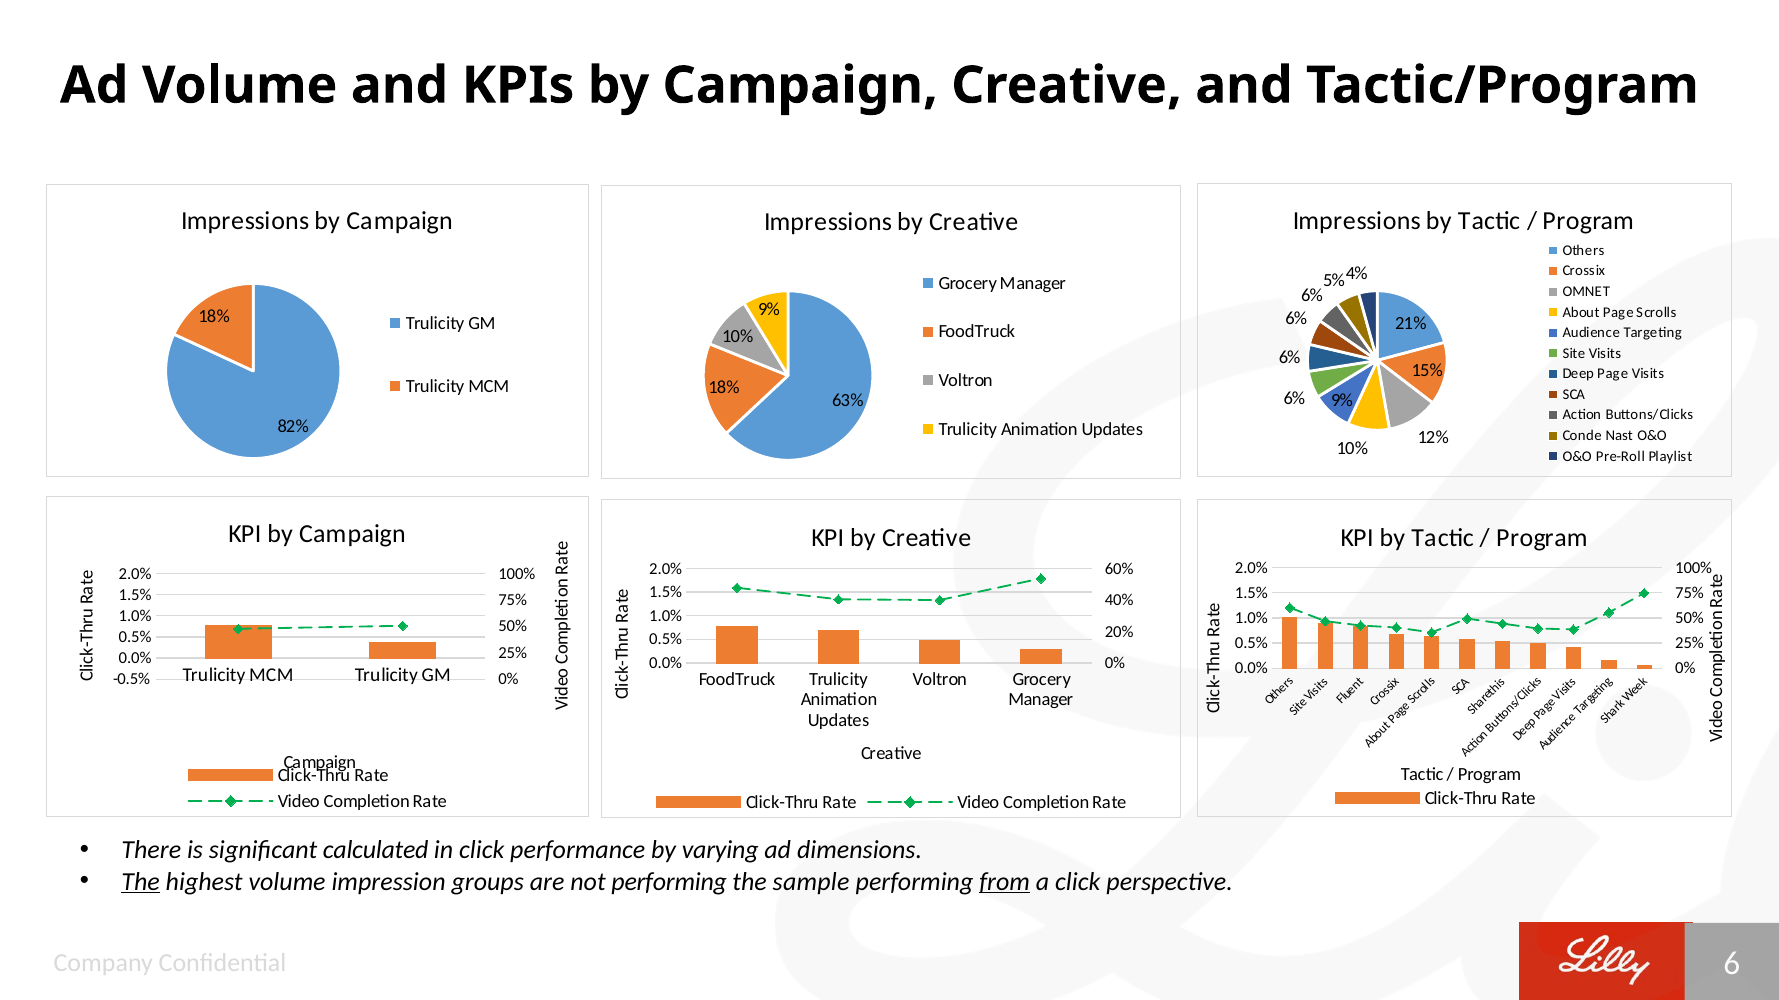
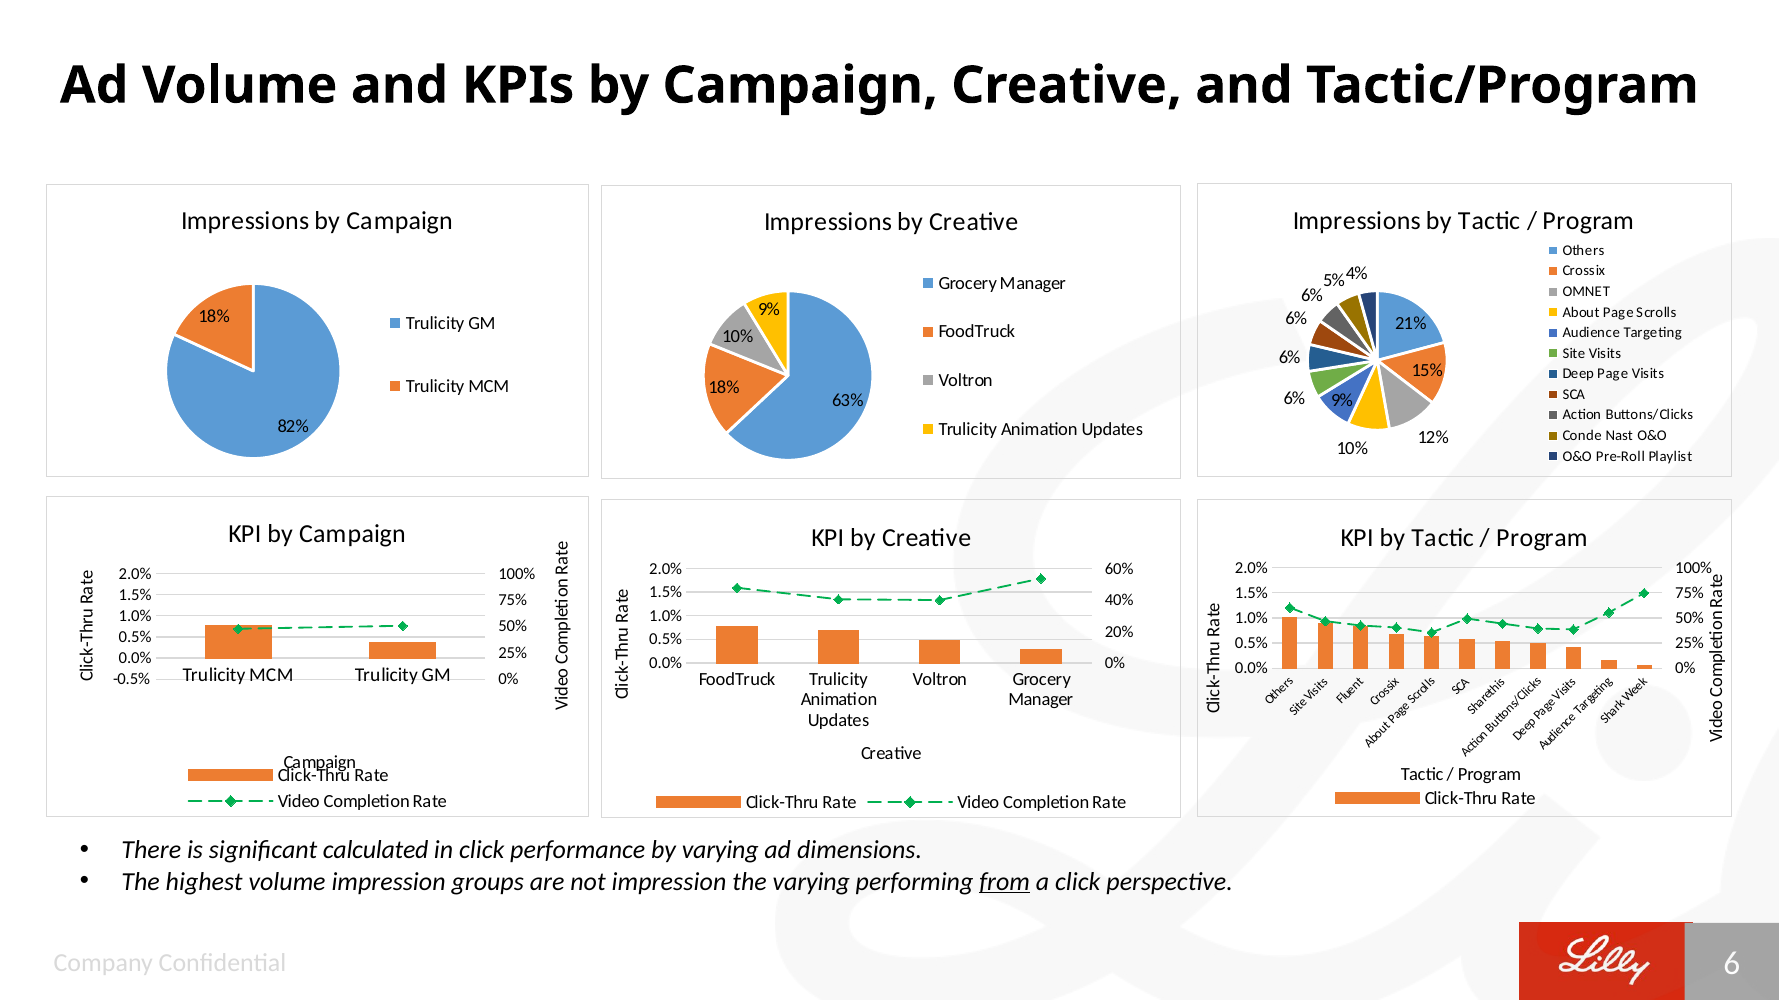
The underline: present -> none (141, 882)
not performing: performing -> impression (669, 882)
the sample: sample -> varying (811, 882)
